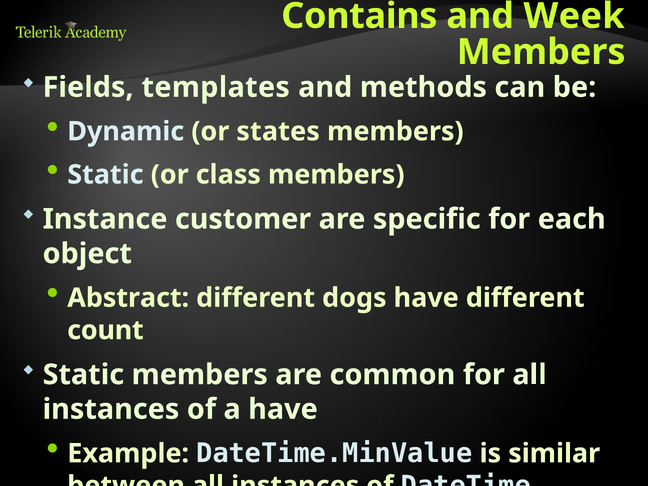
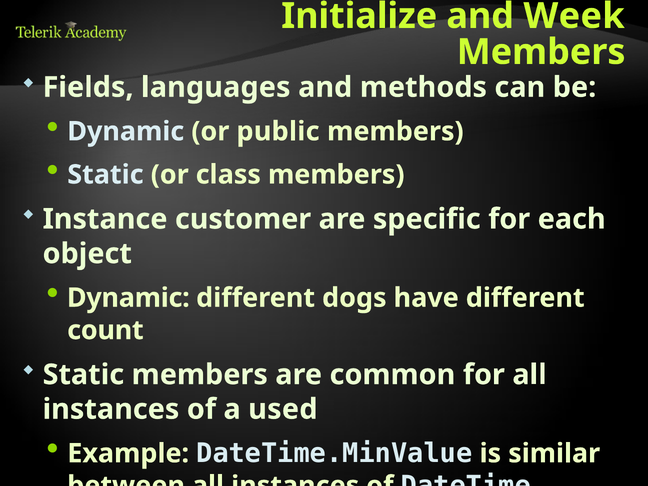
Contains: Contains -> Initialize (359, 16)
templates: templates -> languages (216, 87)
states: states -> public (278, 131)
Abstract: Abstract -> Dynamic (128, 298)
a have: have -> used (283, 409)
